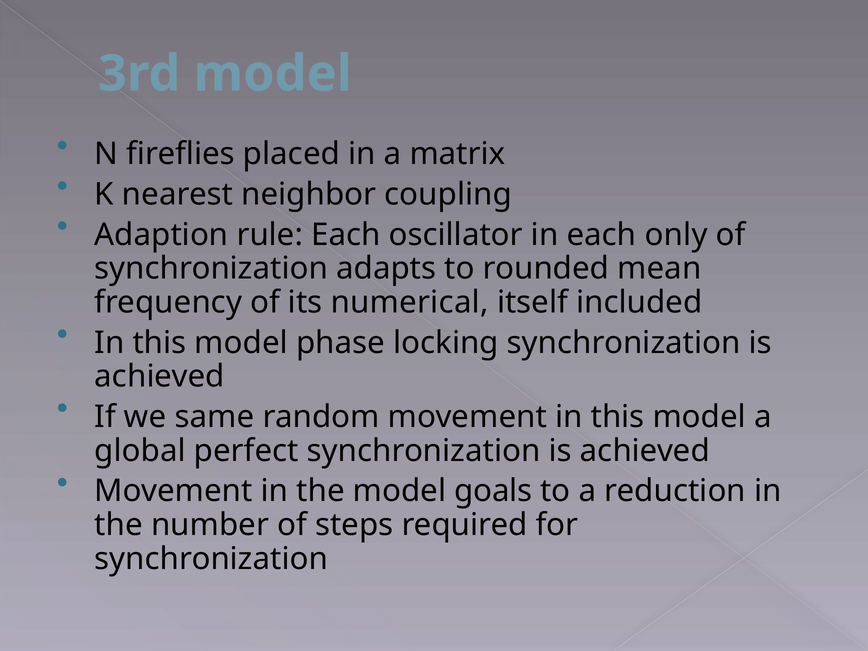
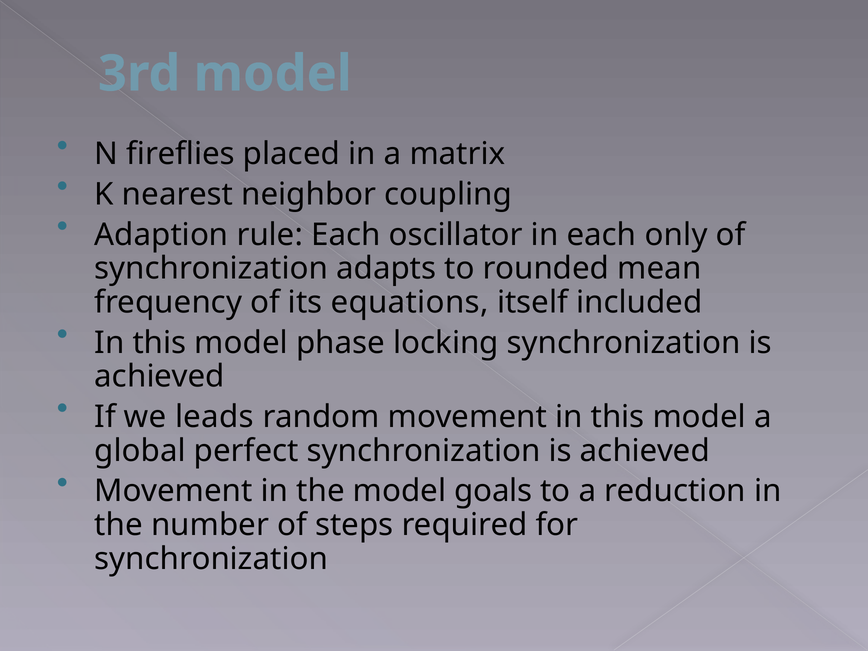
numerical: numerical -> equations (410, 302)
same: same -> leads (214, 417)
